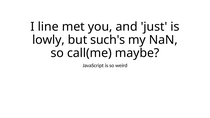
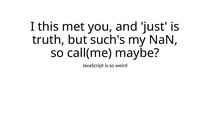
line: line -> this (48, 27)
lowly: lowly -> truth (48, 40)
